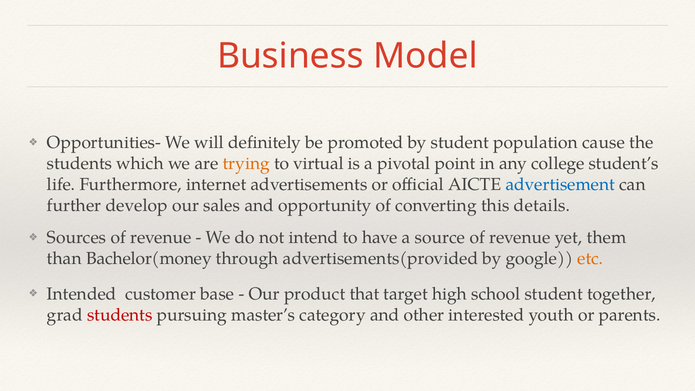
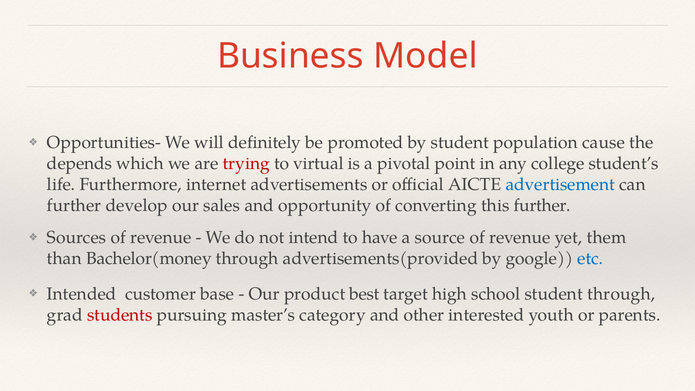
students: students -> depends (80, 164)
trying colour: orange -> red (246, 164)
this details: details -> further (542, 205)
etc colour: orange -> blue (590, 259)
that: that -> best (364, 294)
student together: together -> through (621, 294)
